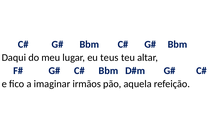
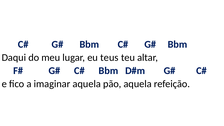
imaginar irmãos: irmãos -> aquela (87, 84)
